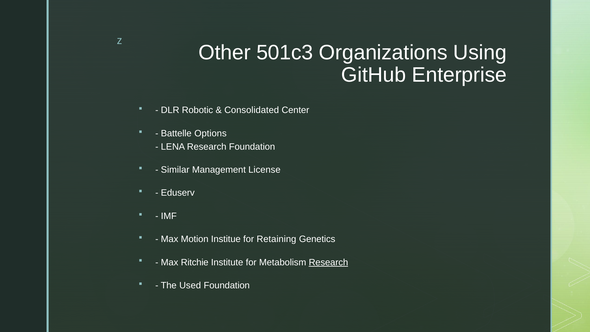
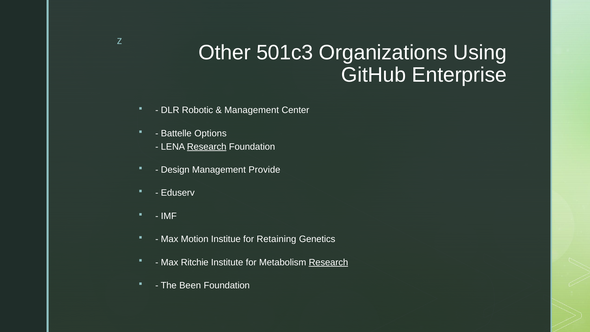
Consolidated: Consolidated -> Management (252, 110)
Research underline: none -> present (207, 147)
Similar: Similar -> Design (175, 170)
License: License -> Provide (264, 170)
Used: Used -> Been (190, 285)
